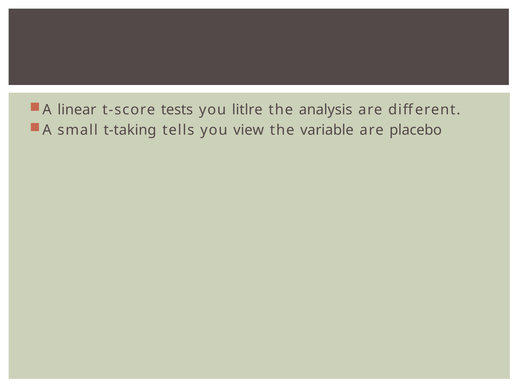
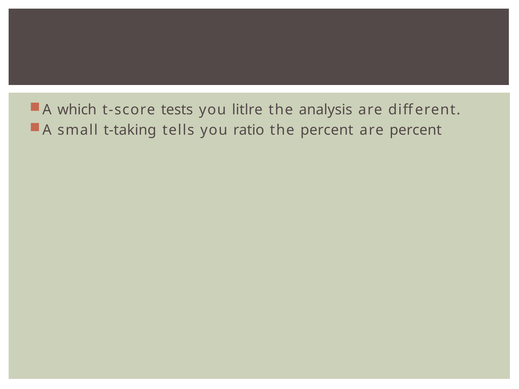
linear: linear -> which (77, 110)
view: view -> ratio (249, 130)
the variable: variable -> percent (327, 130)
are placebo: placebo -> percent (416, 130)
